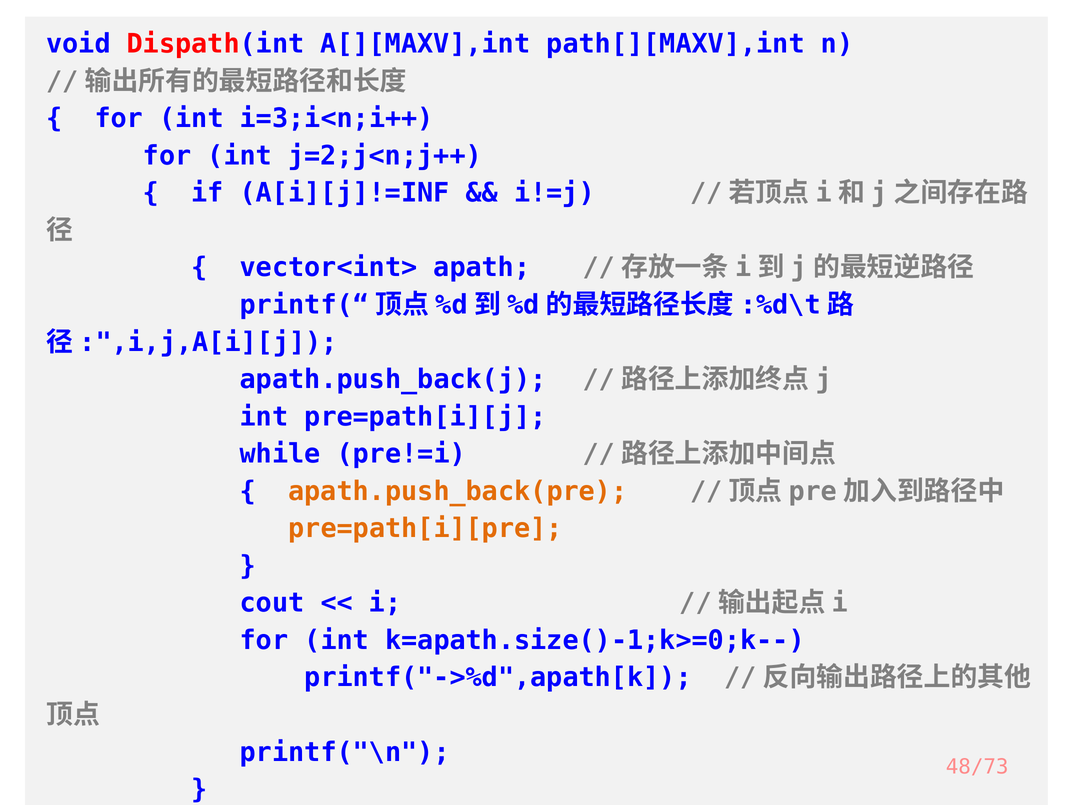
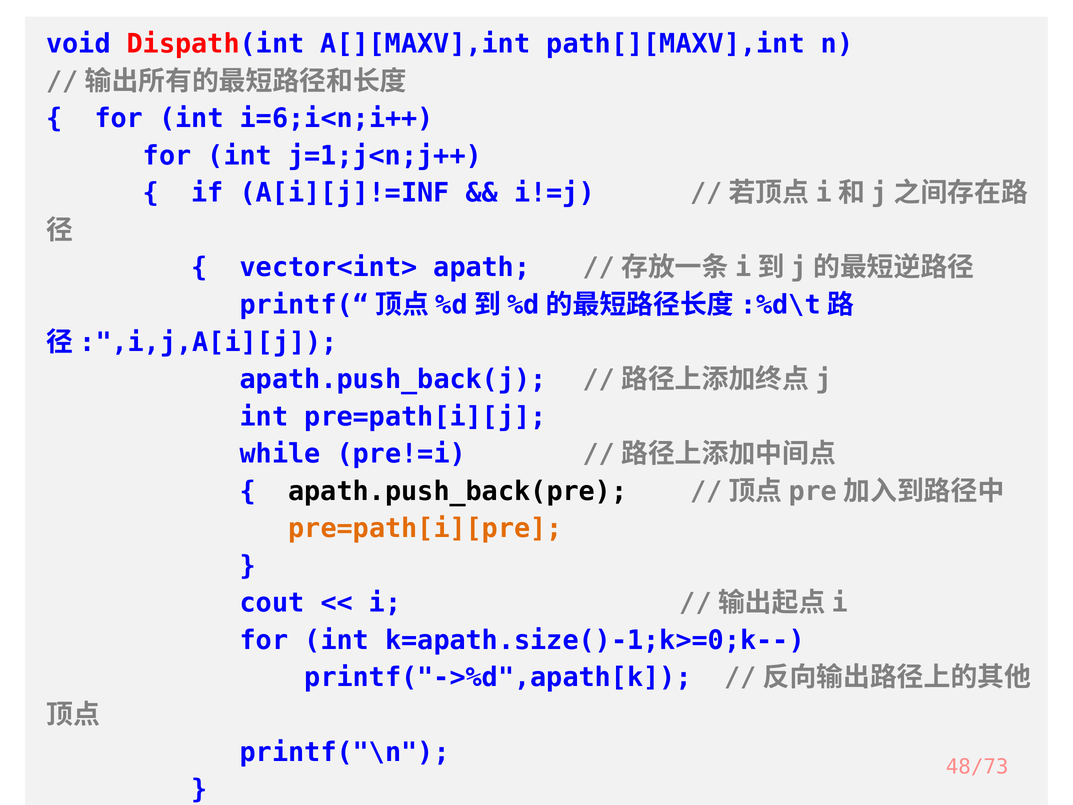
i=3;i<n;i++: i=3;i<n;i++ -> i=6;i<n;i++ (337, 119)
j=2;j<n;j++: j=2;j<n;j++ -> j=1;j<n;j++ (385, 156)
apath.push_back(pre colour: orange -> black (458, 491)
